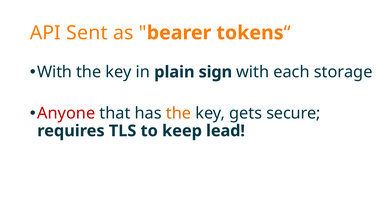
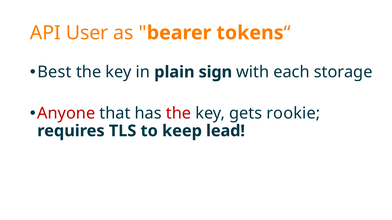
Sent: Sent -> User (87, 33)
With: With -> Best (54, 72)
the colour: orange -> red (179, 114)
secure: secure -> rookie (293, 114)
